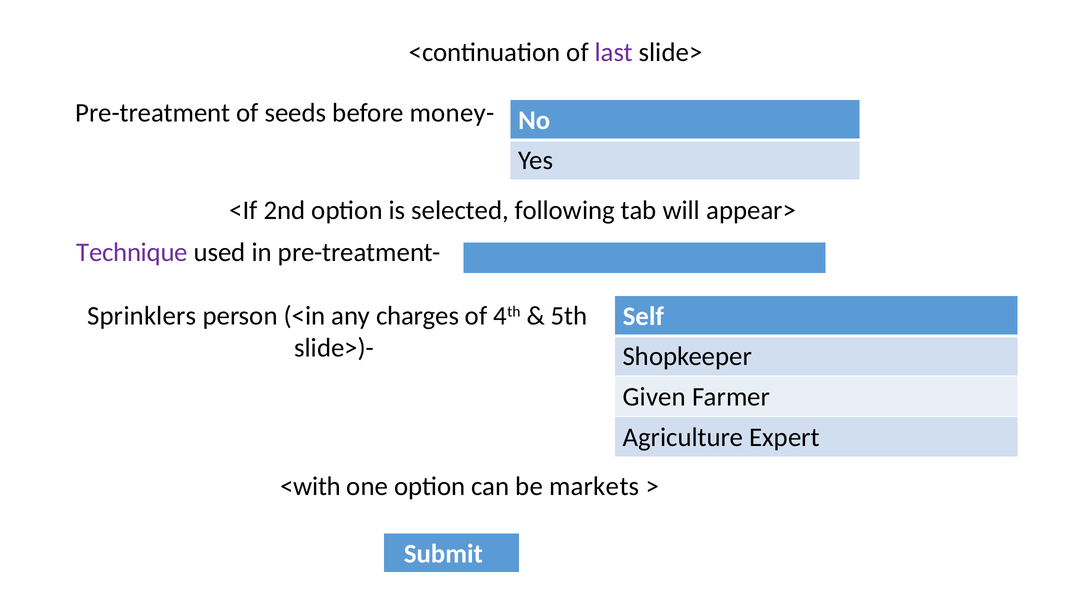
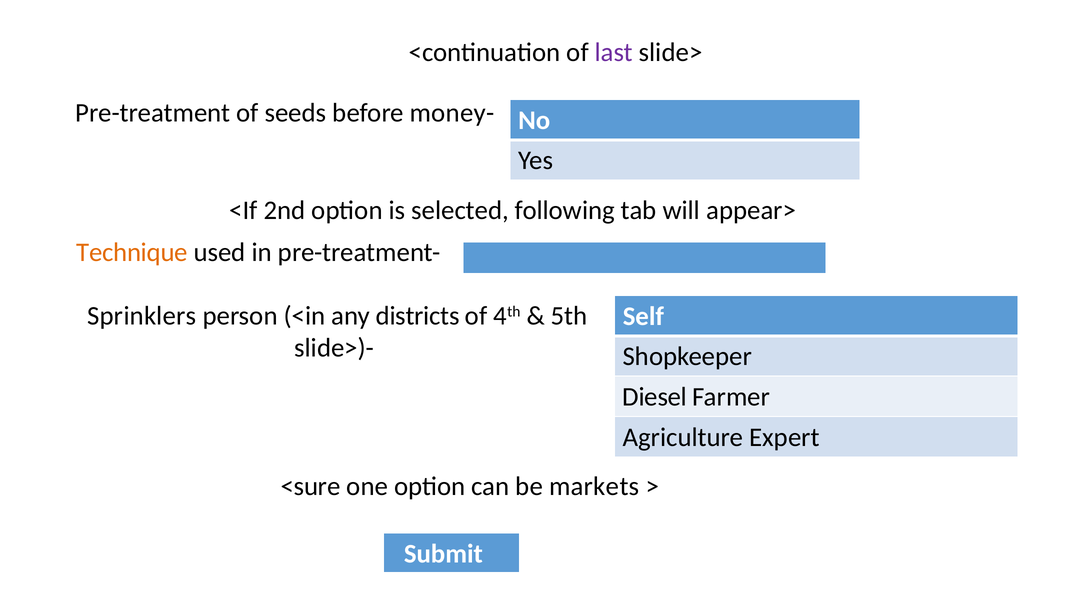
Technique colour: purple -> orange (132, 252)
charges: charges -> districts (418, 316)
Given: Given -> Diesel (655, 397)
<with: <with -> <sure (311, 486)
